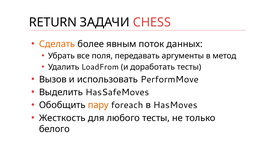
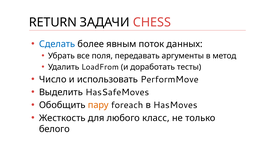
Сделать colour: orange -> blue (57, 44)
Вызов: Вызов -> Число (53, 79)
любого тесты: тесты -> класс (156, 118)
